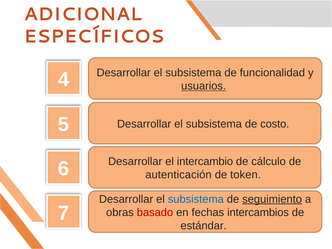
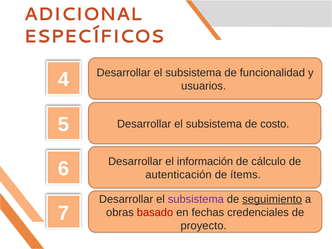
usuarios underline: present -> none (204, 86)
intercambio: intercambio -> información (205, 162)
token: token -> ítems (246, 175)
subsistema colour: blue -> purple (196, 199)
intercambios: intercambios -> credenciales (258, 212)
estándar: estándar -> proyecto (204, 226)
